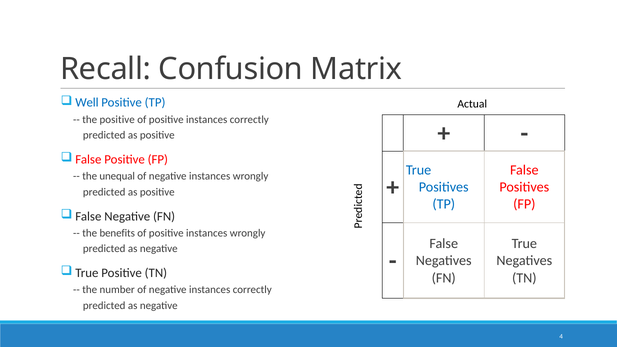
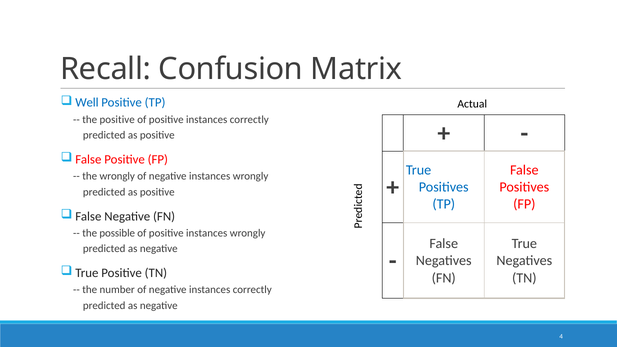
the unequal: unequal -> wrongly (117, 176)
benefits: benefits -> possible (117, 233)
